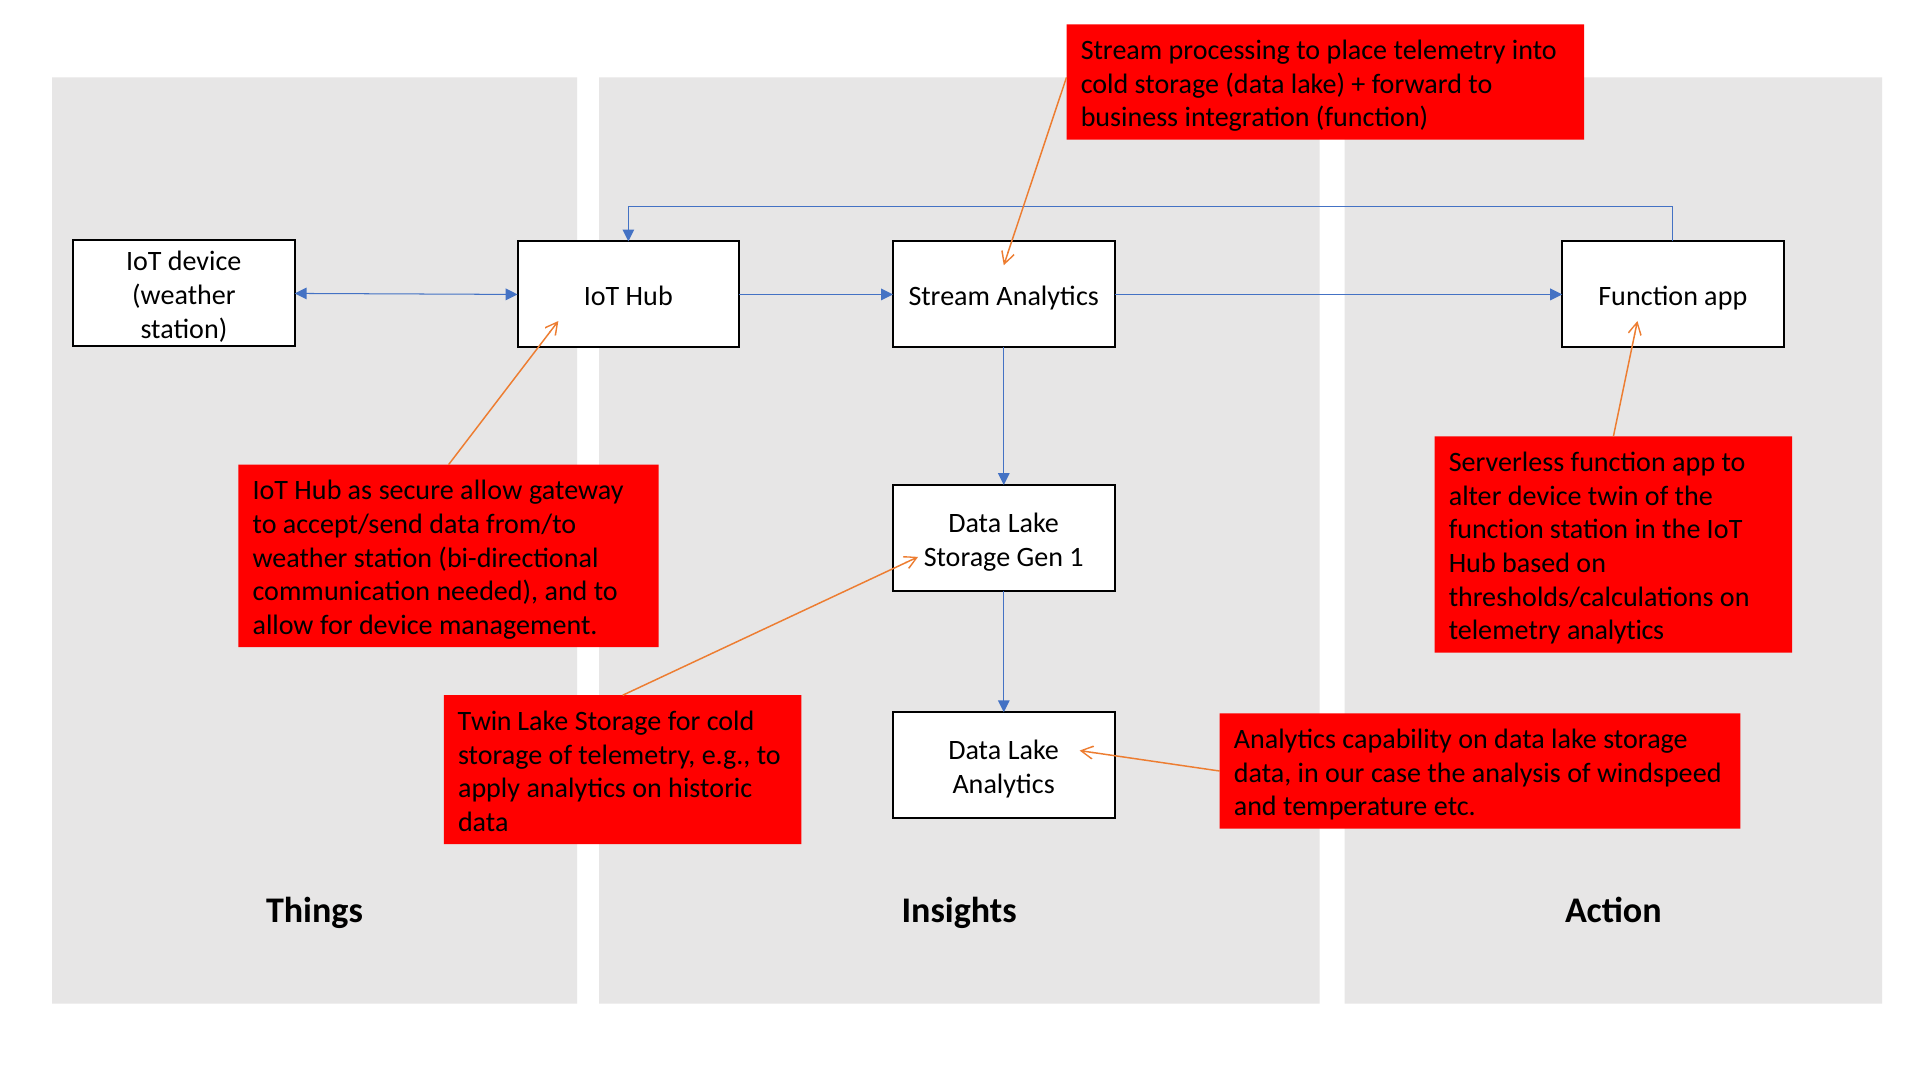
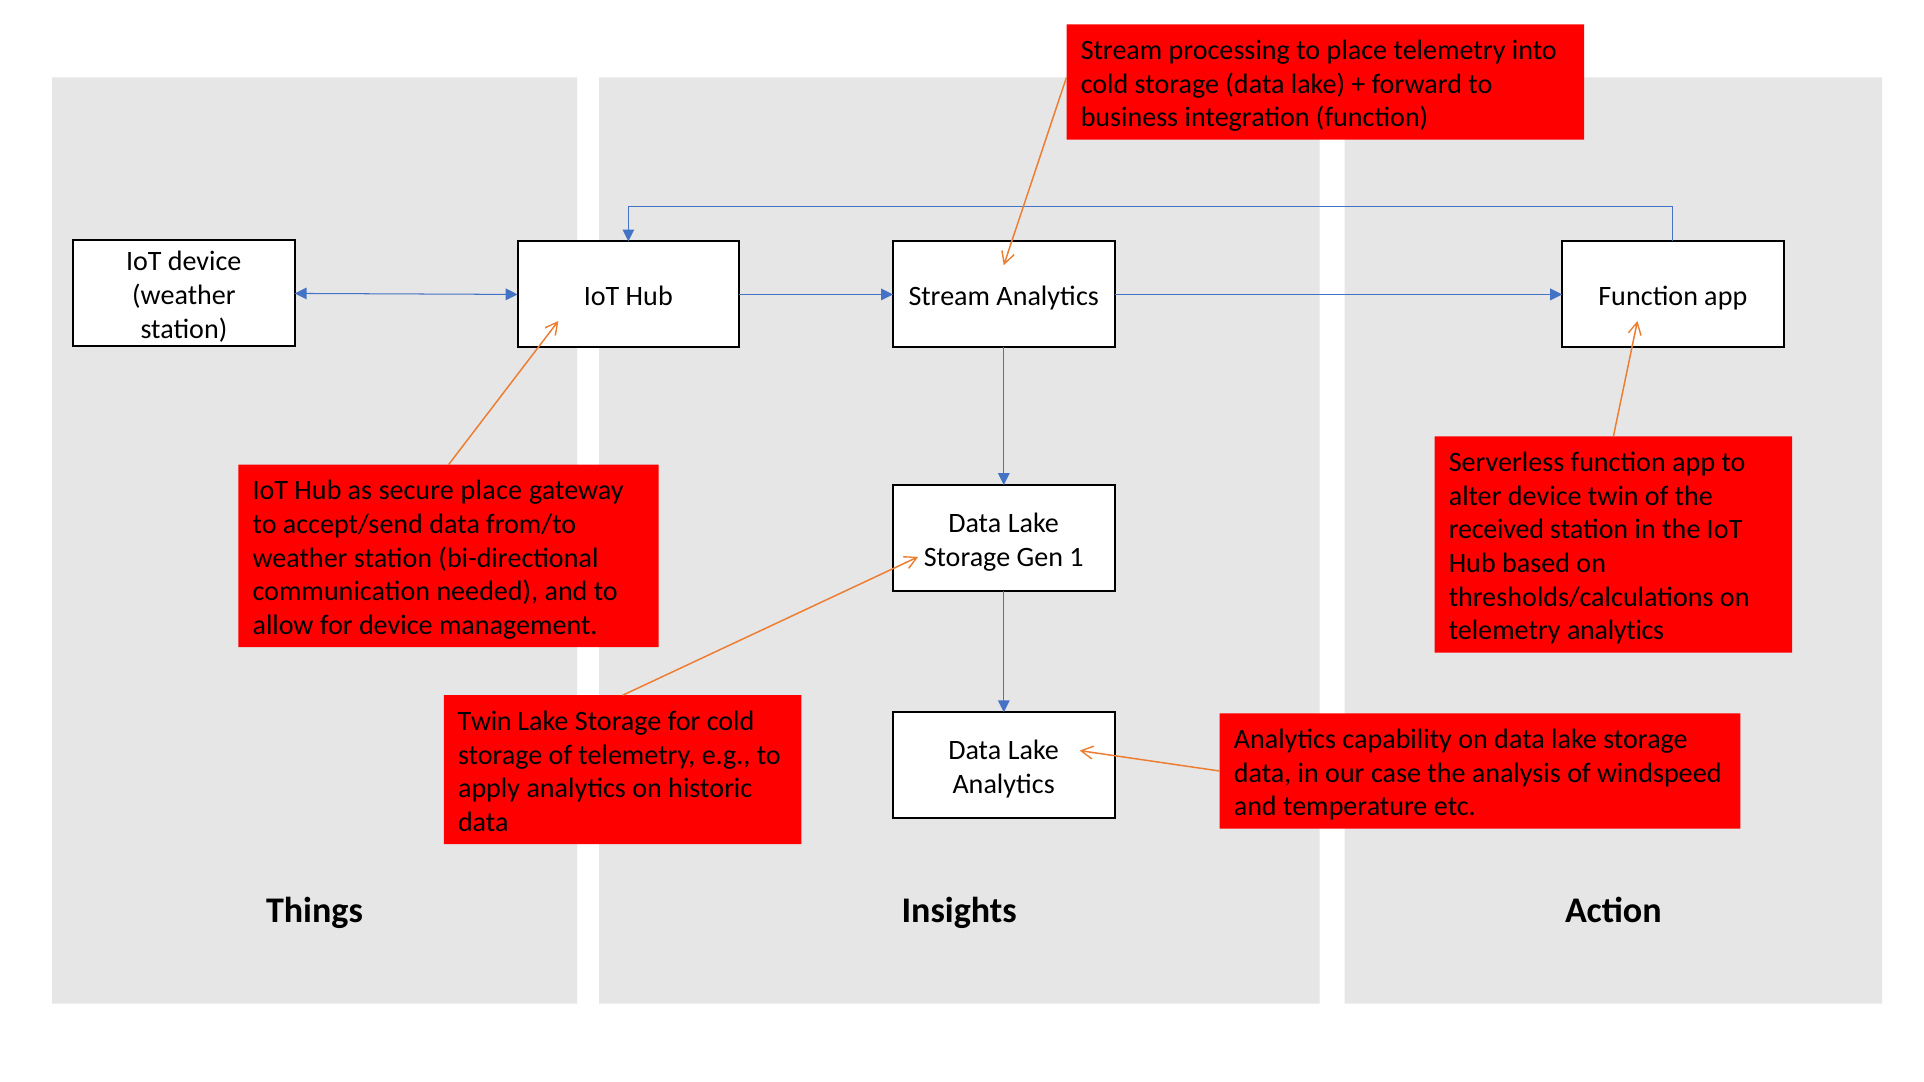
secure allow: allow -> place (491, 491)
function: function -> received (1496, 530)
